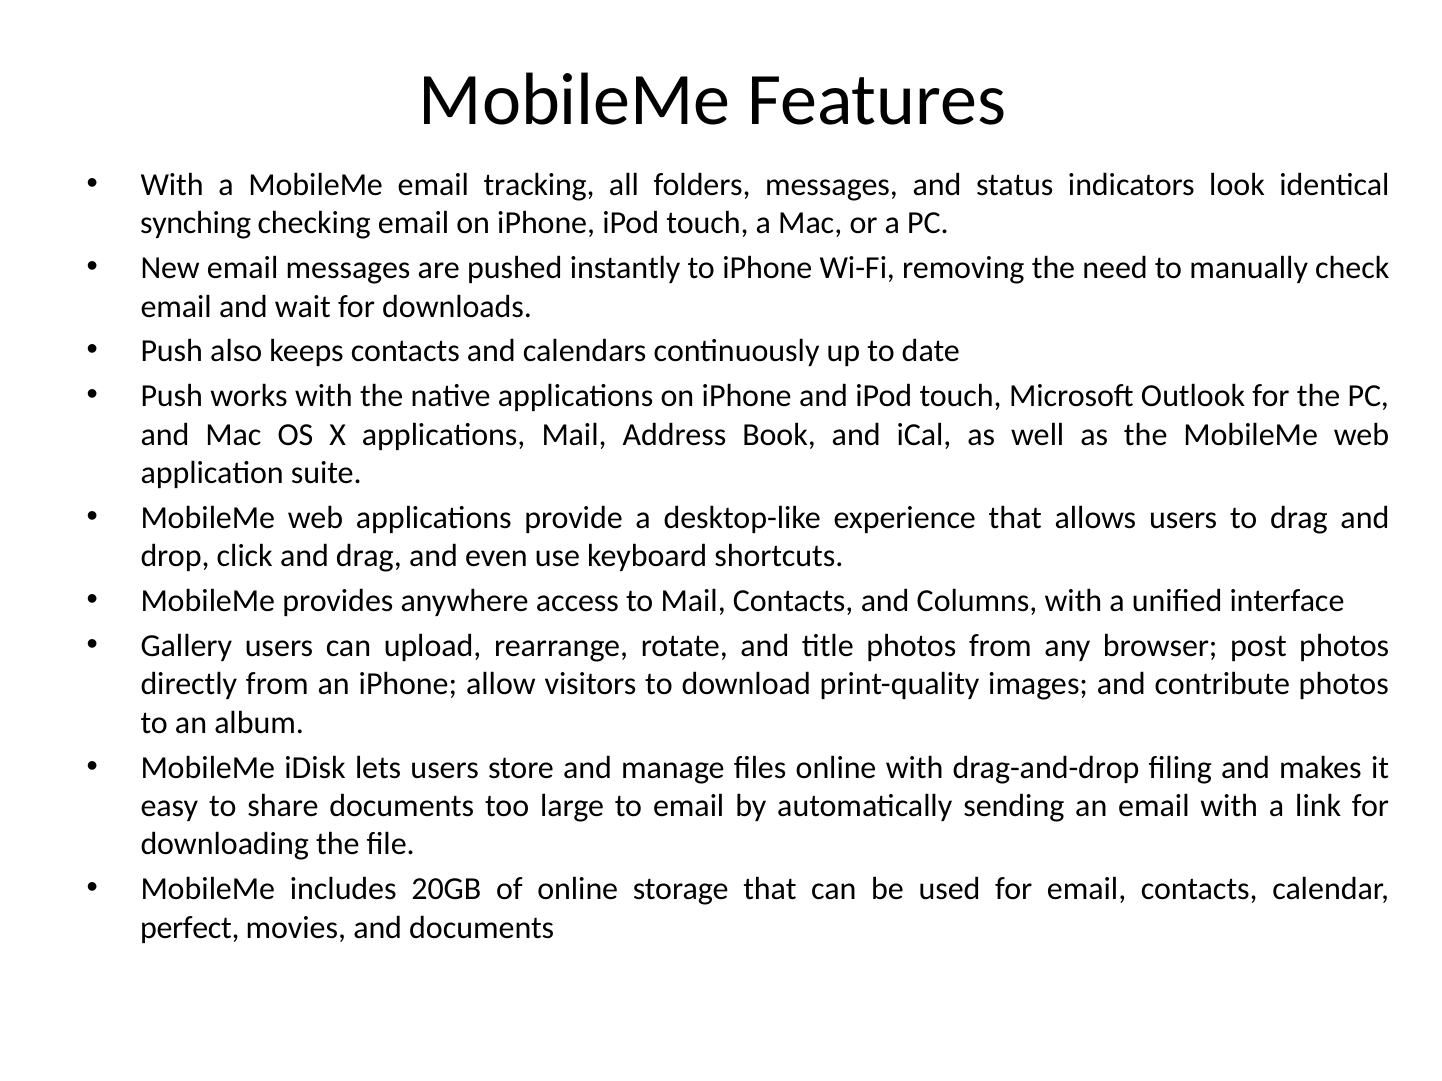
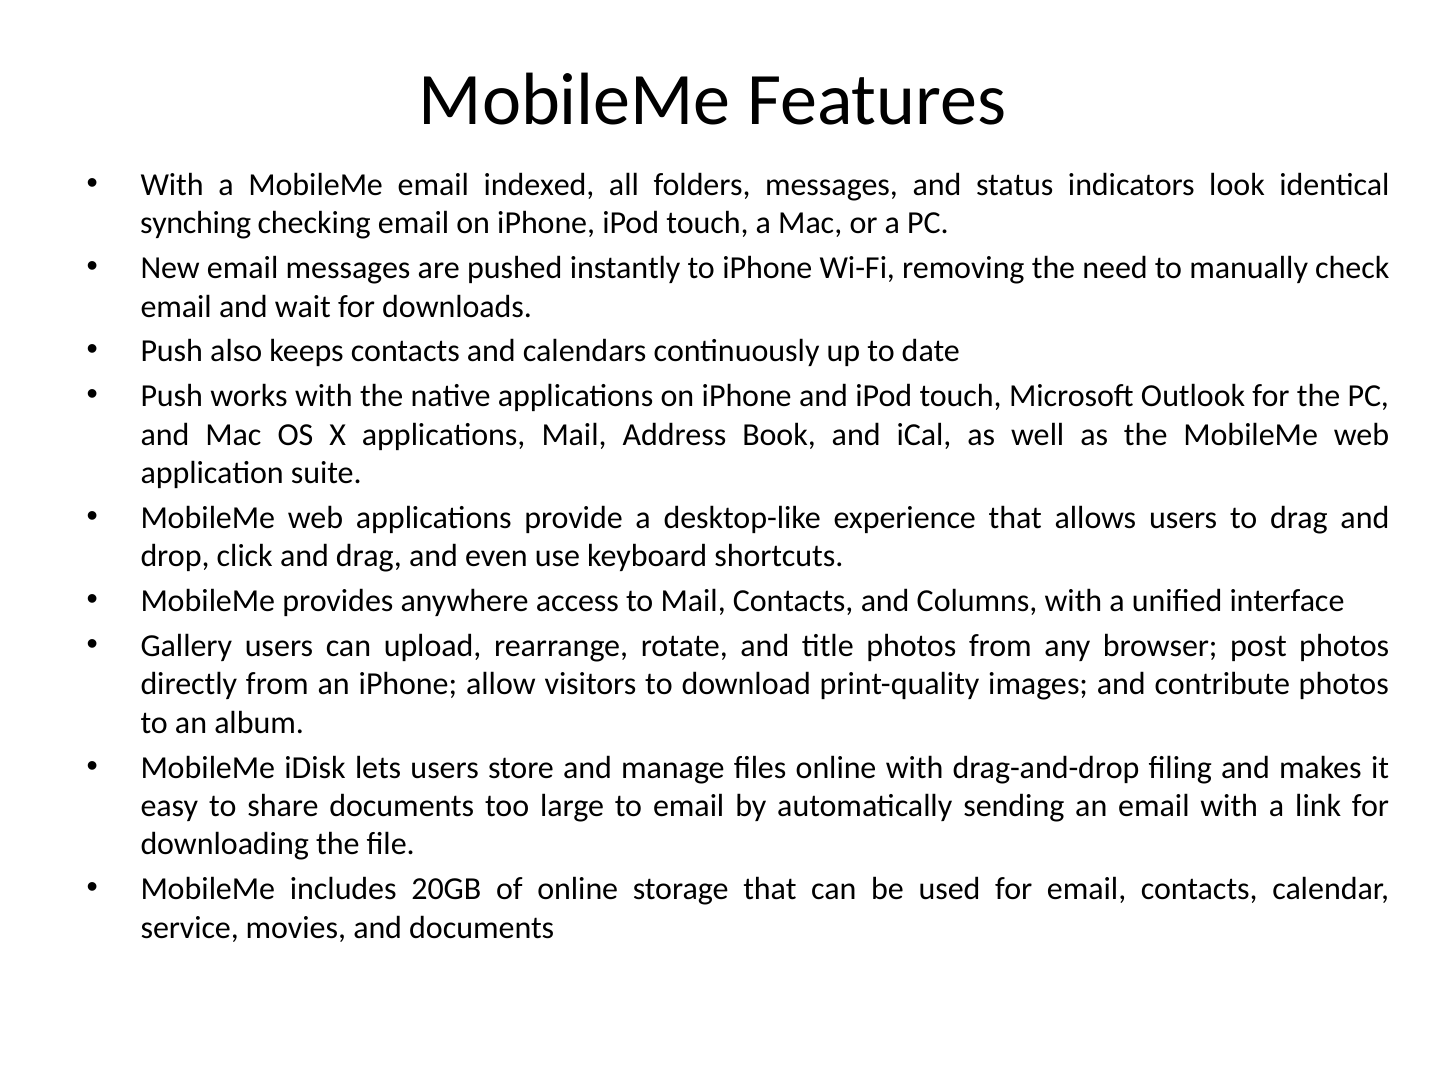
tracking: tracking -> indexed (539, 185)
perfect: perfect -> service (190, 928)
